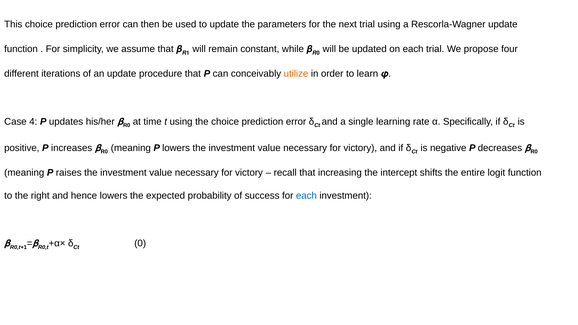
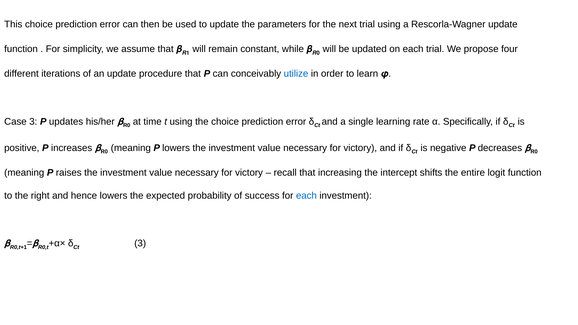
utilize colour: orange -> blue (296, 74)
Case 4: 4 -> 3 (33, 122)
0: 0 -> 3 (140, 244)
